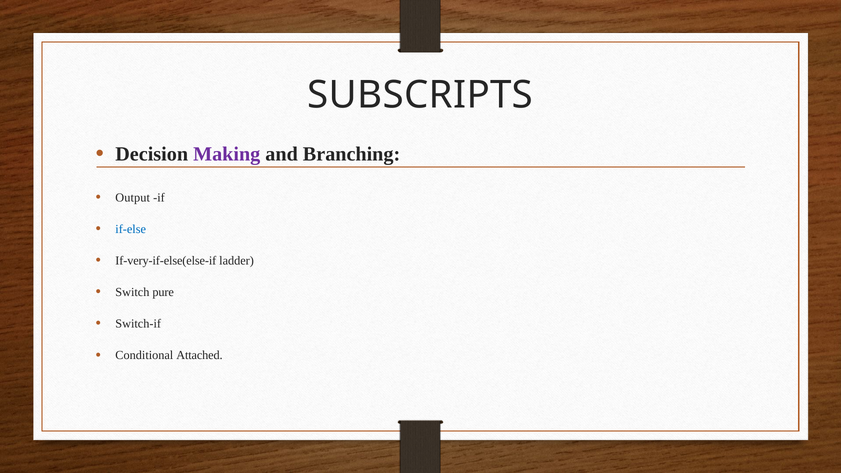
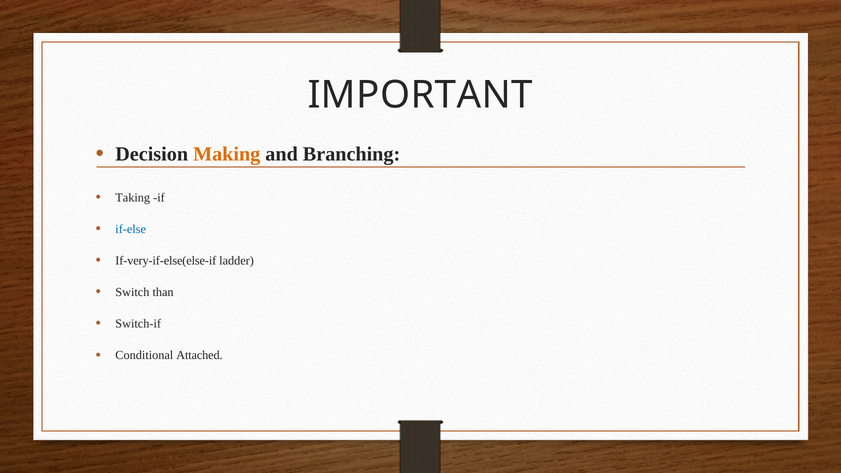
SUBSCRIPTS: SUBSCRIPTS -> IMPORTANT (420, 95)
Making colour: purple -> orange (227, 154)
Output: Output -> Taking (133, 198)
pure: pure -> than (163, 292)
